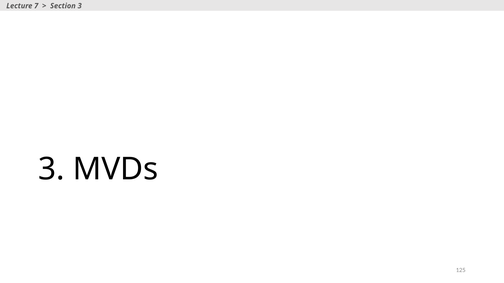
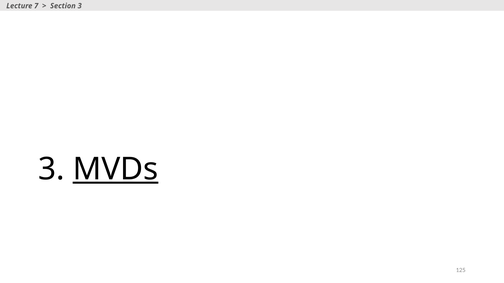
MVDs underline: none -> present (116, 169)
